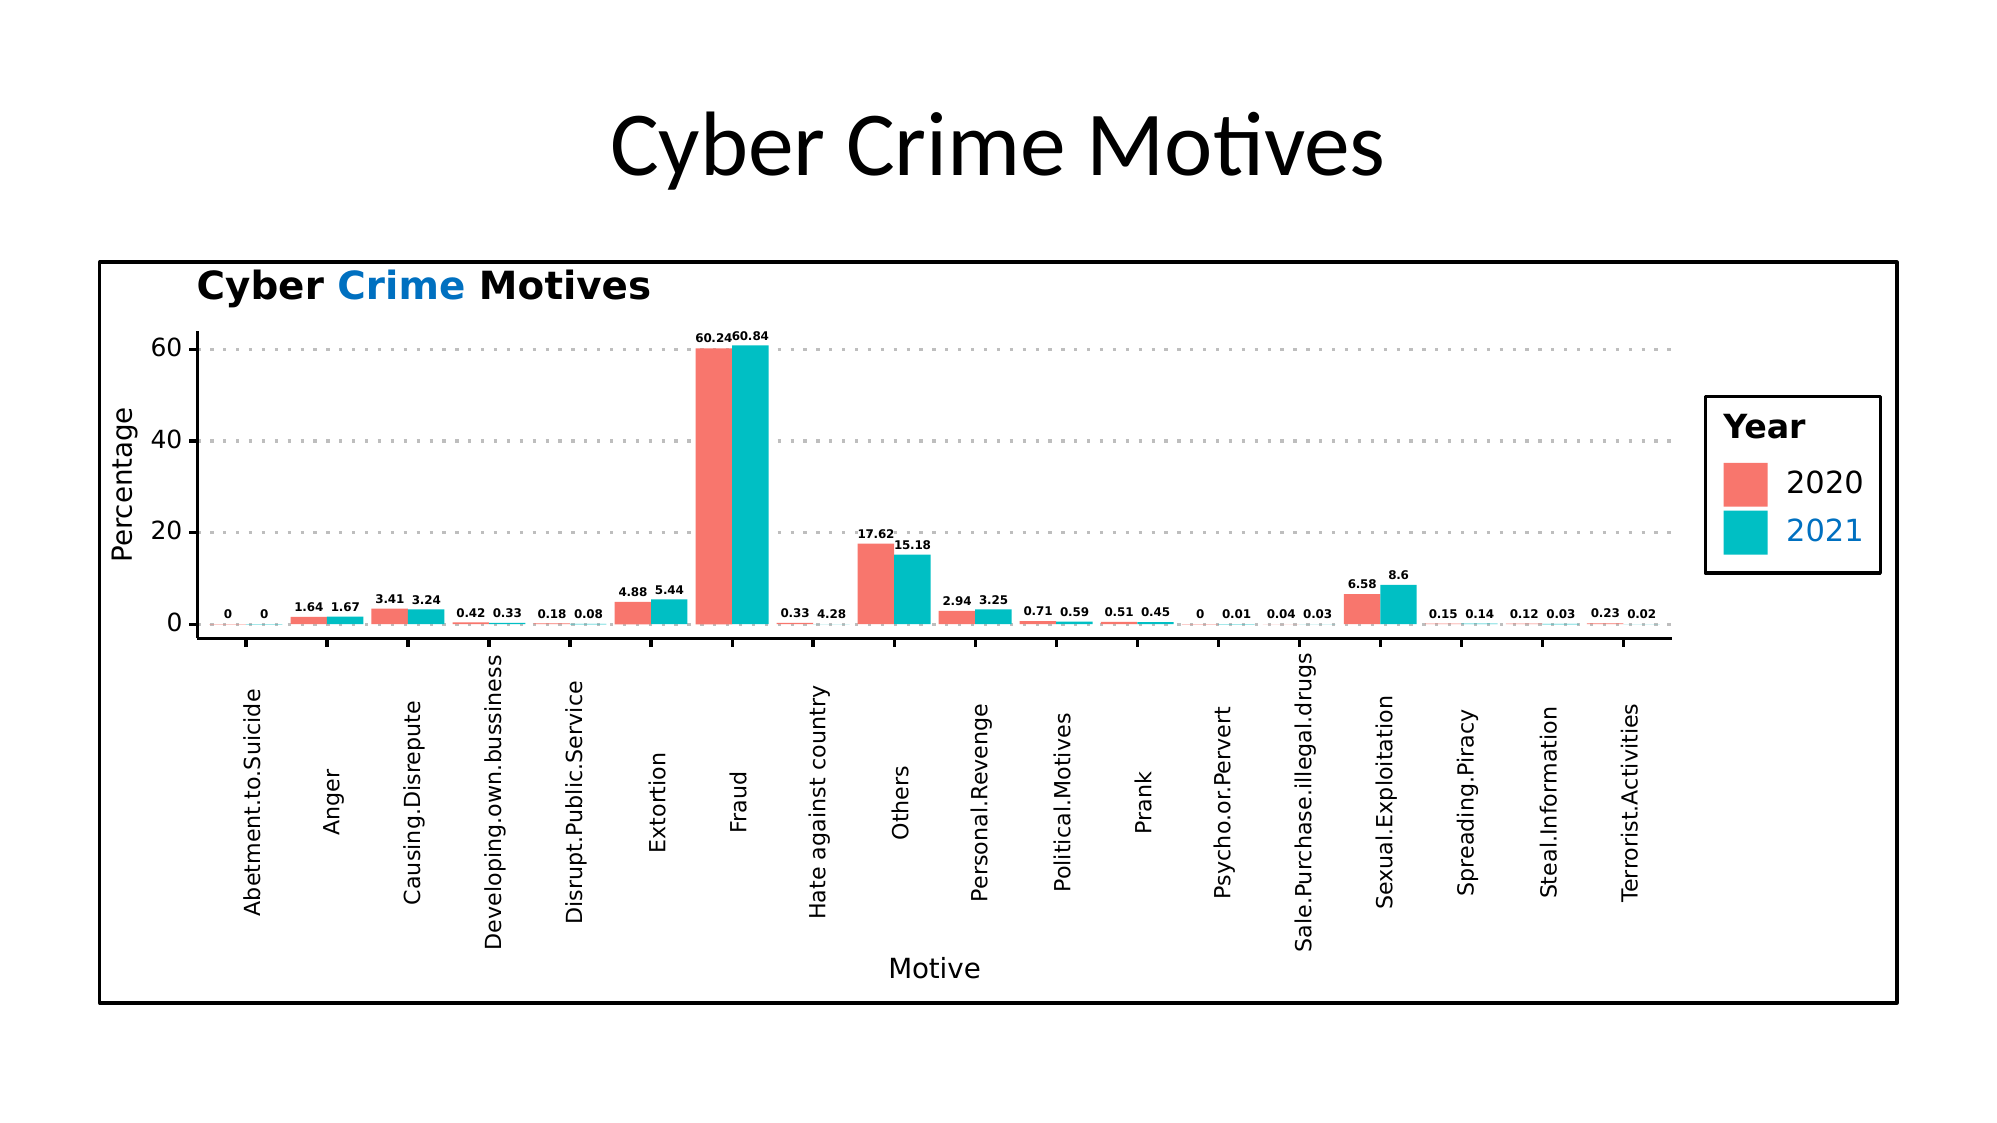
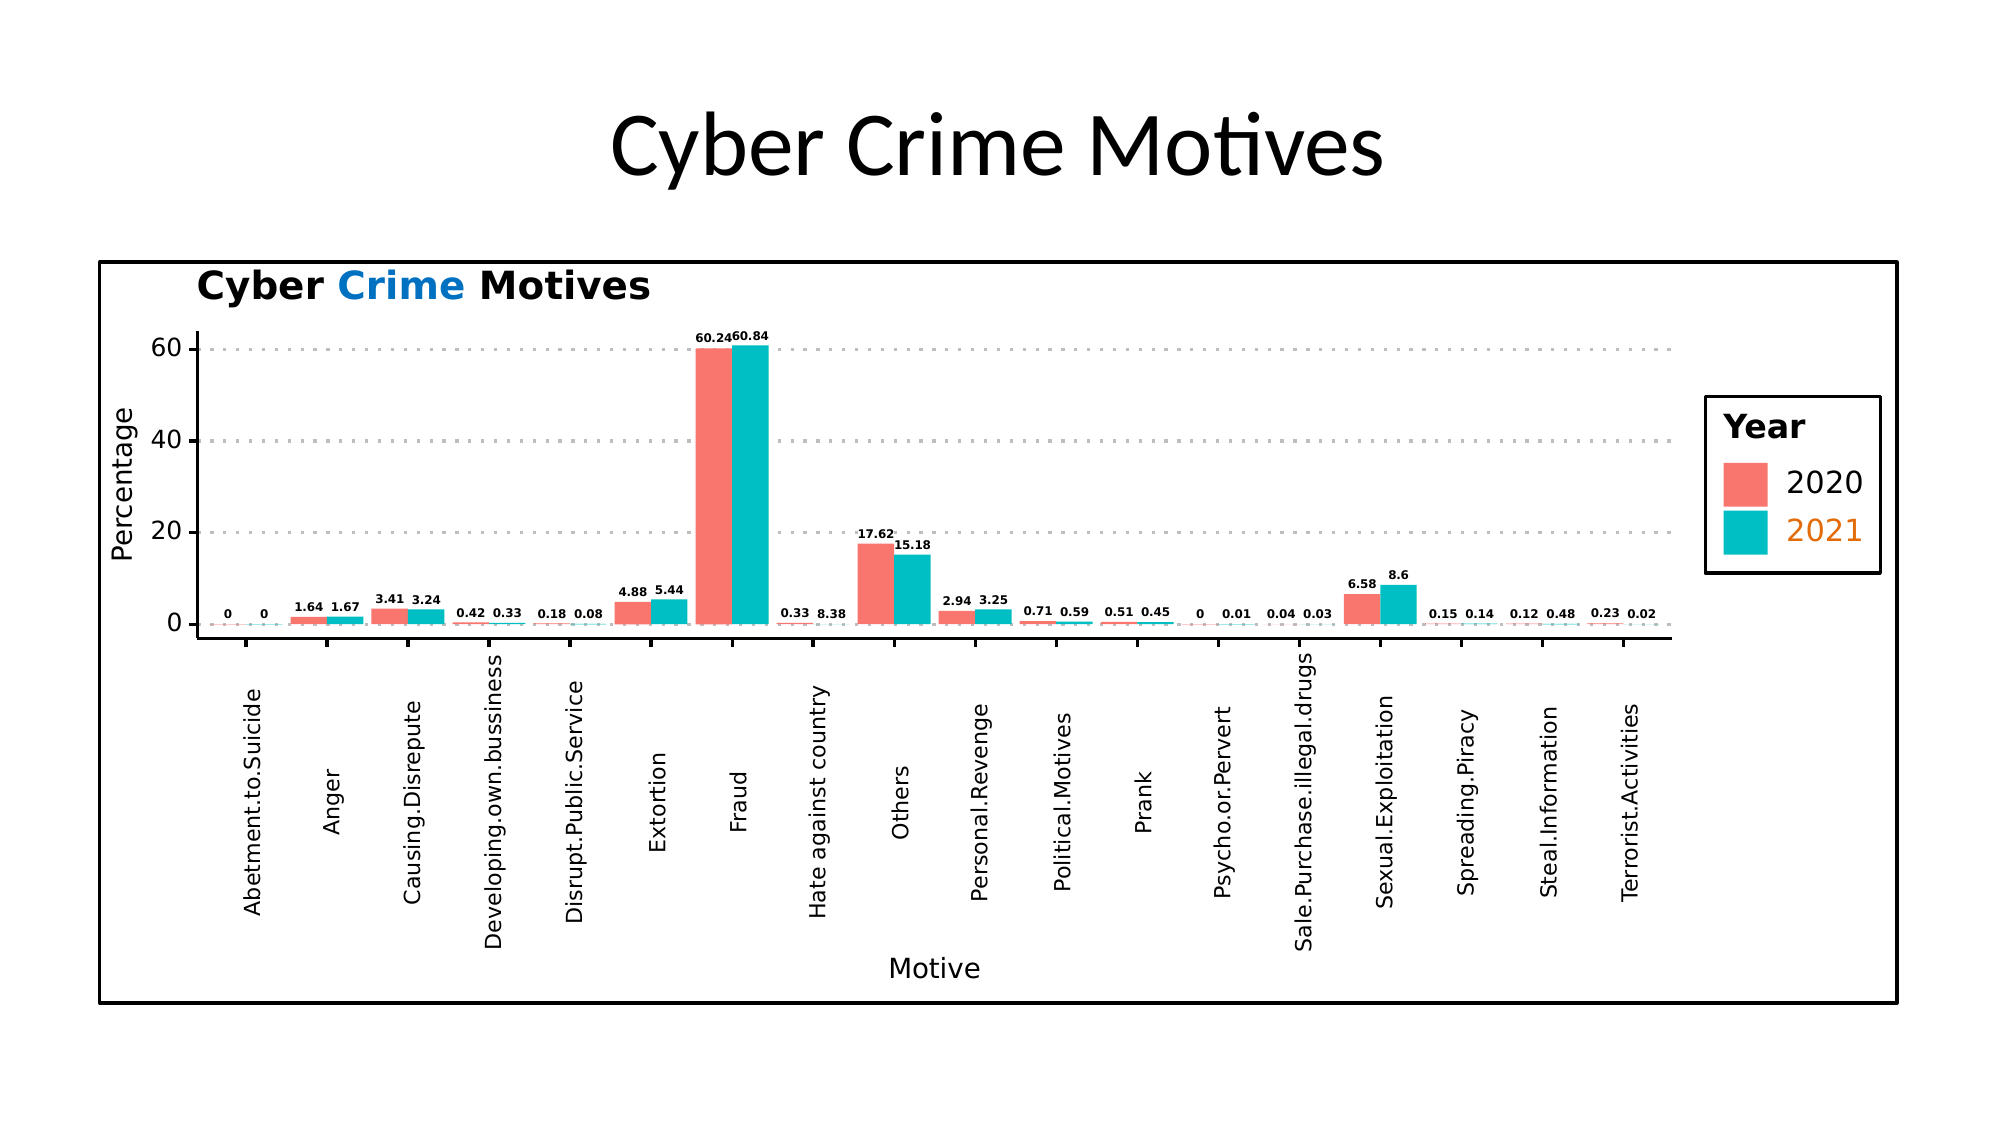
2021 colour: blue -> orange (1825, 531)
4.28: 4.28 -> 8.38 (832, 615)
0.01 0.03: 0.03 -> 0.48 (1561, 615)
